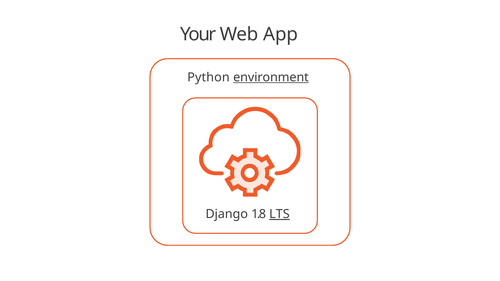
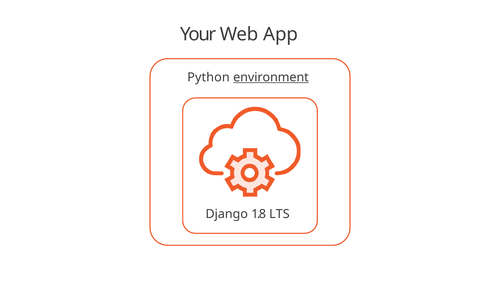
LTS underline: present -> none (279, 214)
